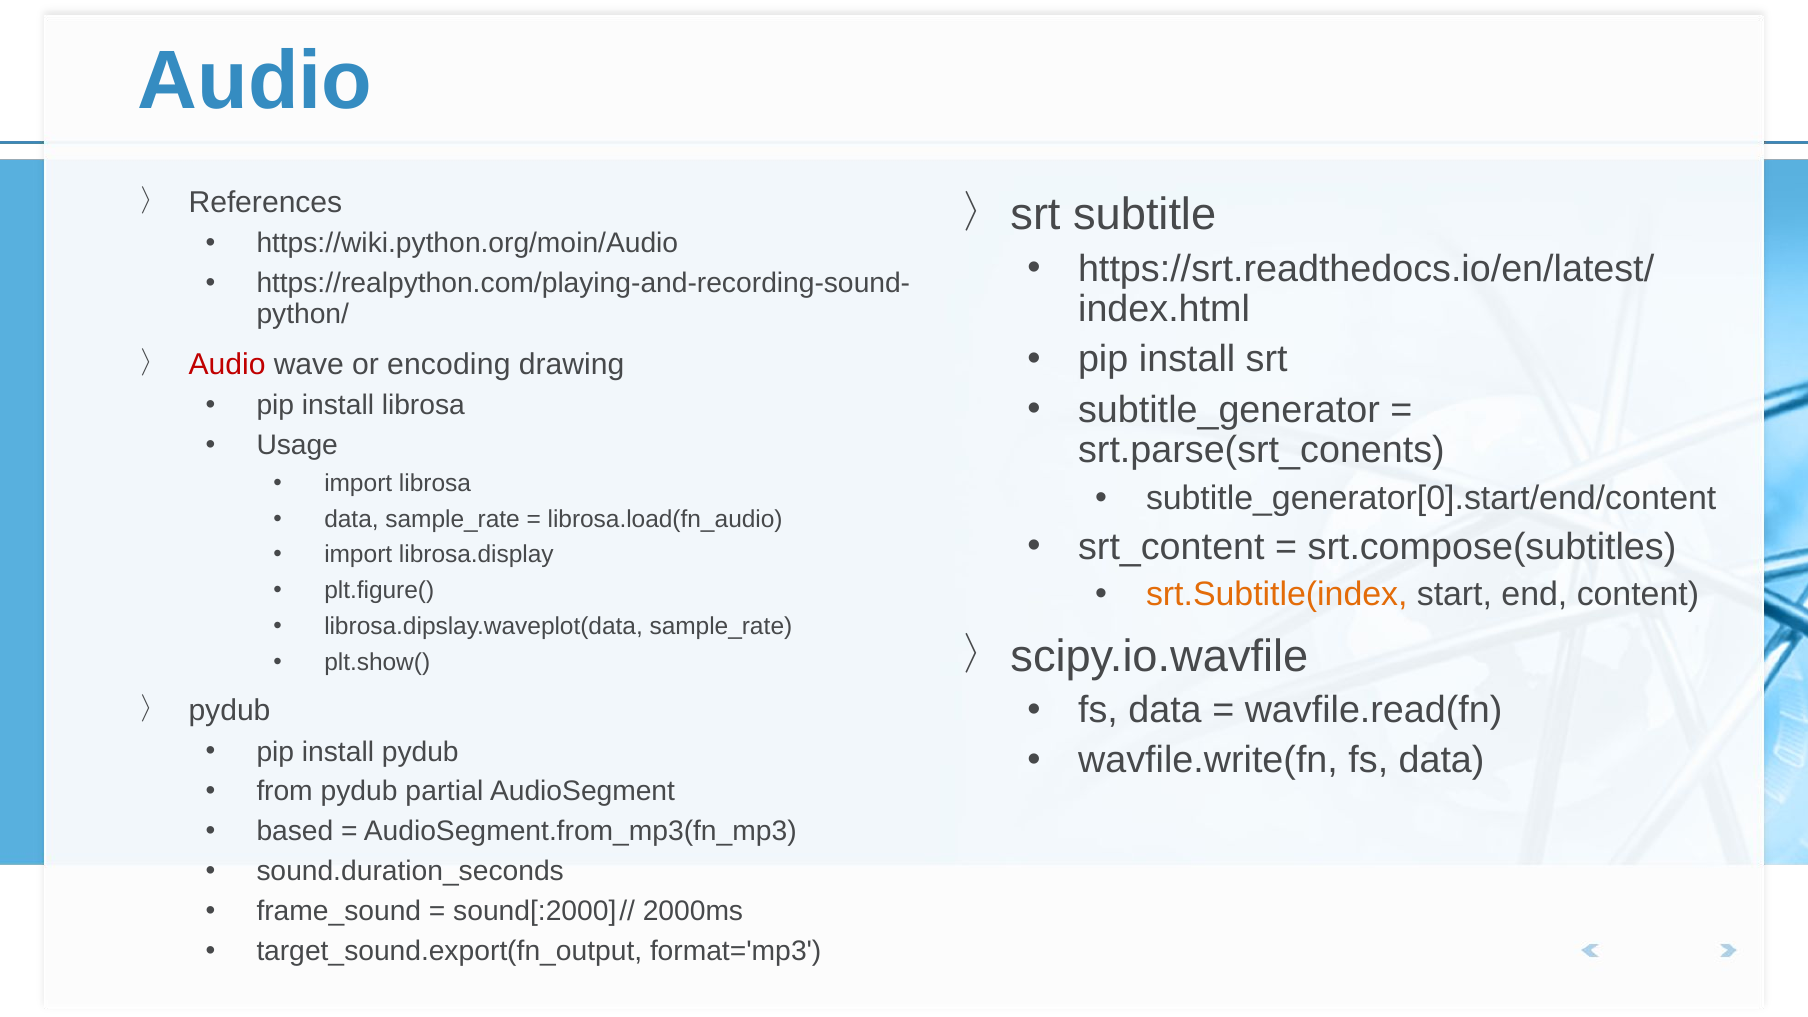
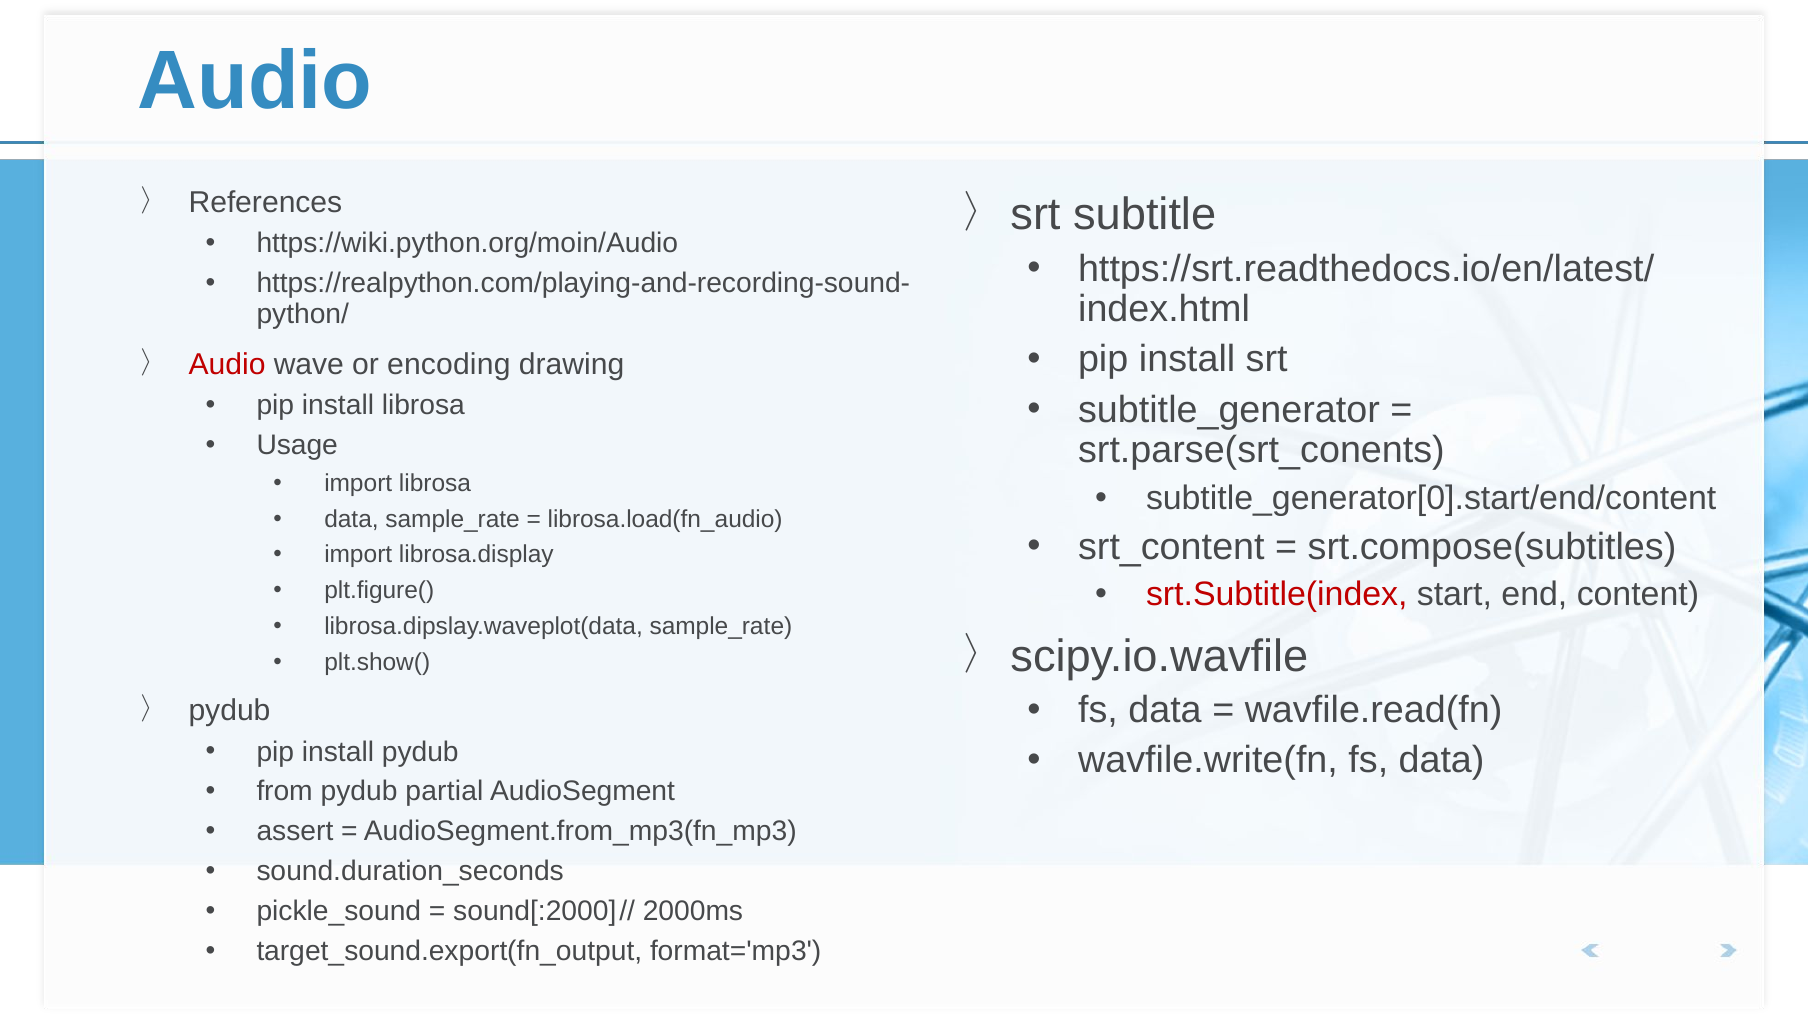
srt.Subtitle(index colour: orange -> red (1277, 595)
based: based -> assert (295, 832)
frame_sound: frame_sound -> pickle_sound (339, 911)
